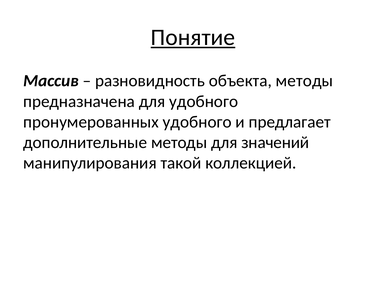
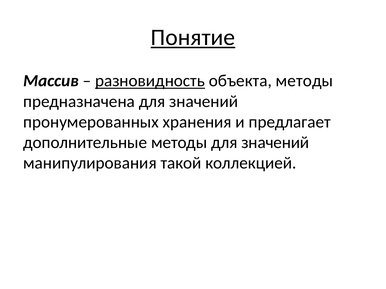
разновидность underline: none -> present (150, 81)
предназначена для удобного: удобного -> значений (204, 102)
пронумерованных удобного: удобного -> хранения (197, 122)
